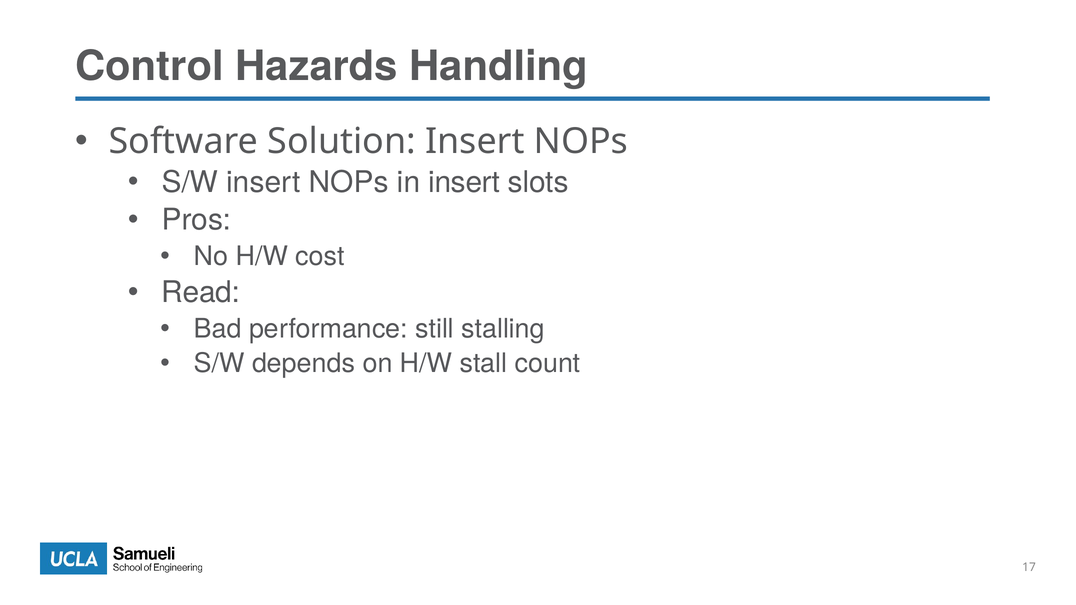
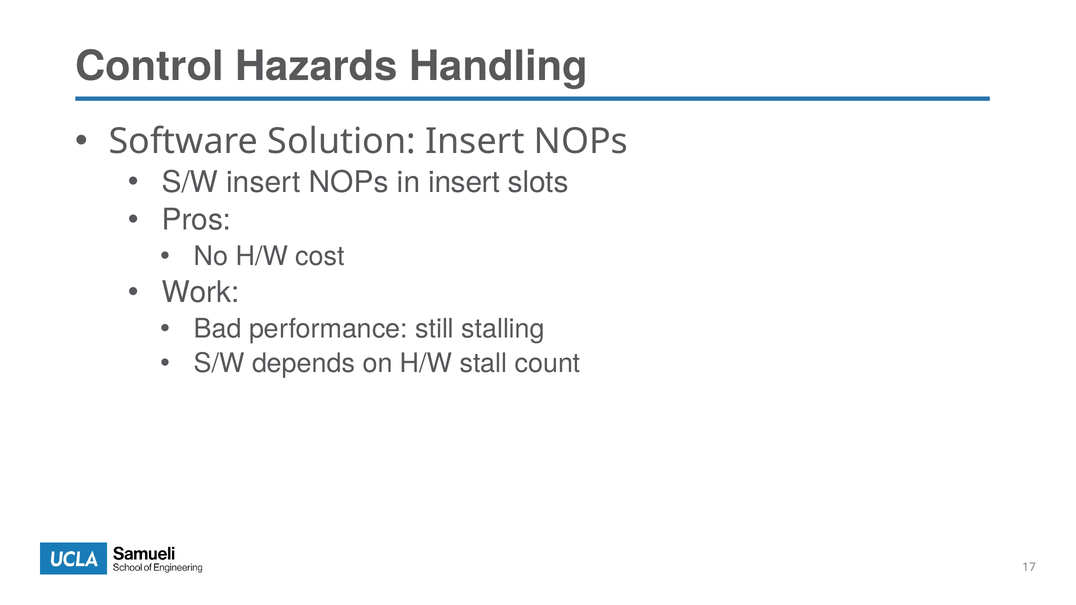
Read: Read -> Work (201, 293)
